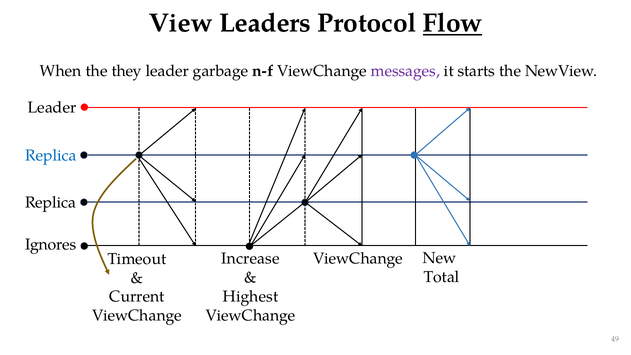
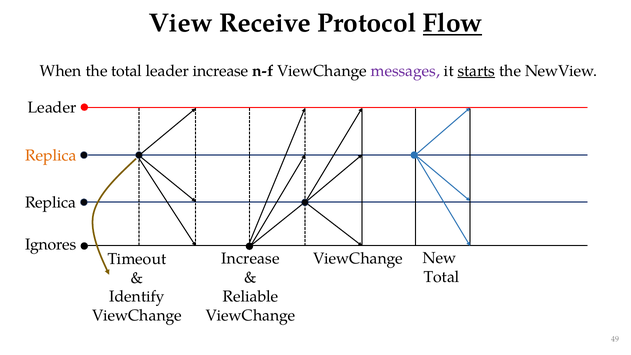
Leaders: Leaders -> Receive (265, 23)
the they: they -> total (127, 71)
leader garbage: garbage -> increase (221, 71)
starts underline: none -> present (476, 71)
Replica colour: blue -> orange (51, 156)
Highest: Highest -> Reliable (251, 296)
Current: Current -> Identify (137, 297)
